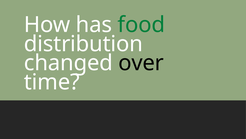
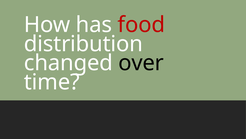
food colour: green -> red (141, 25)
